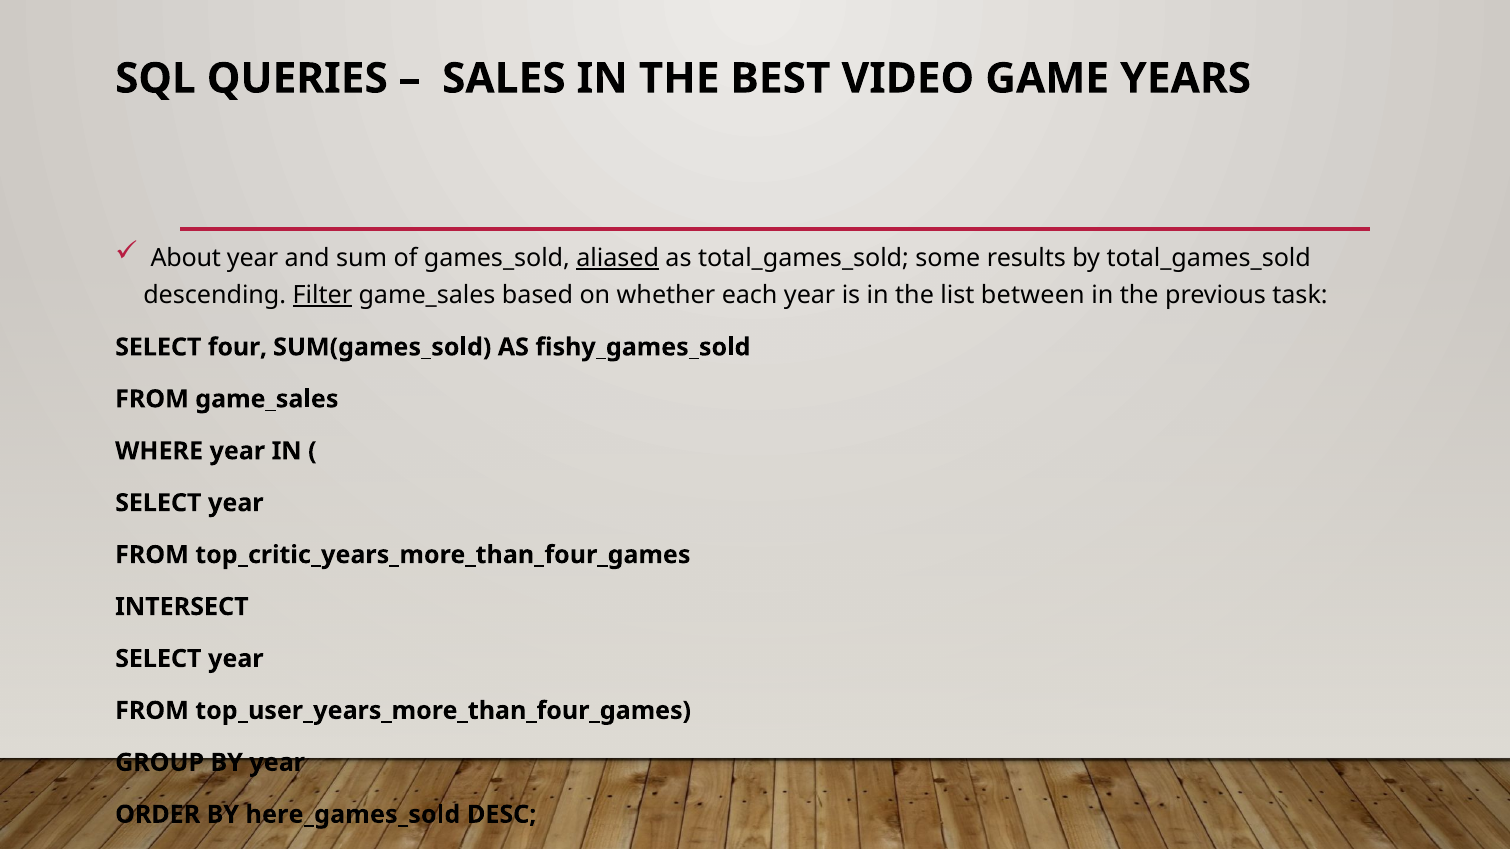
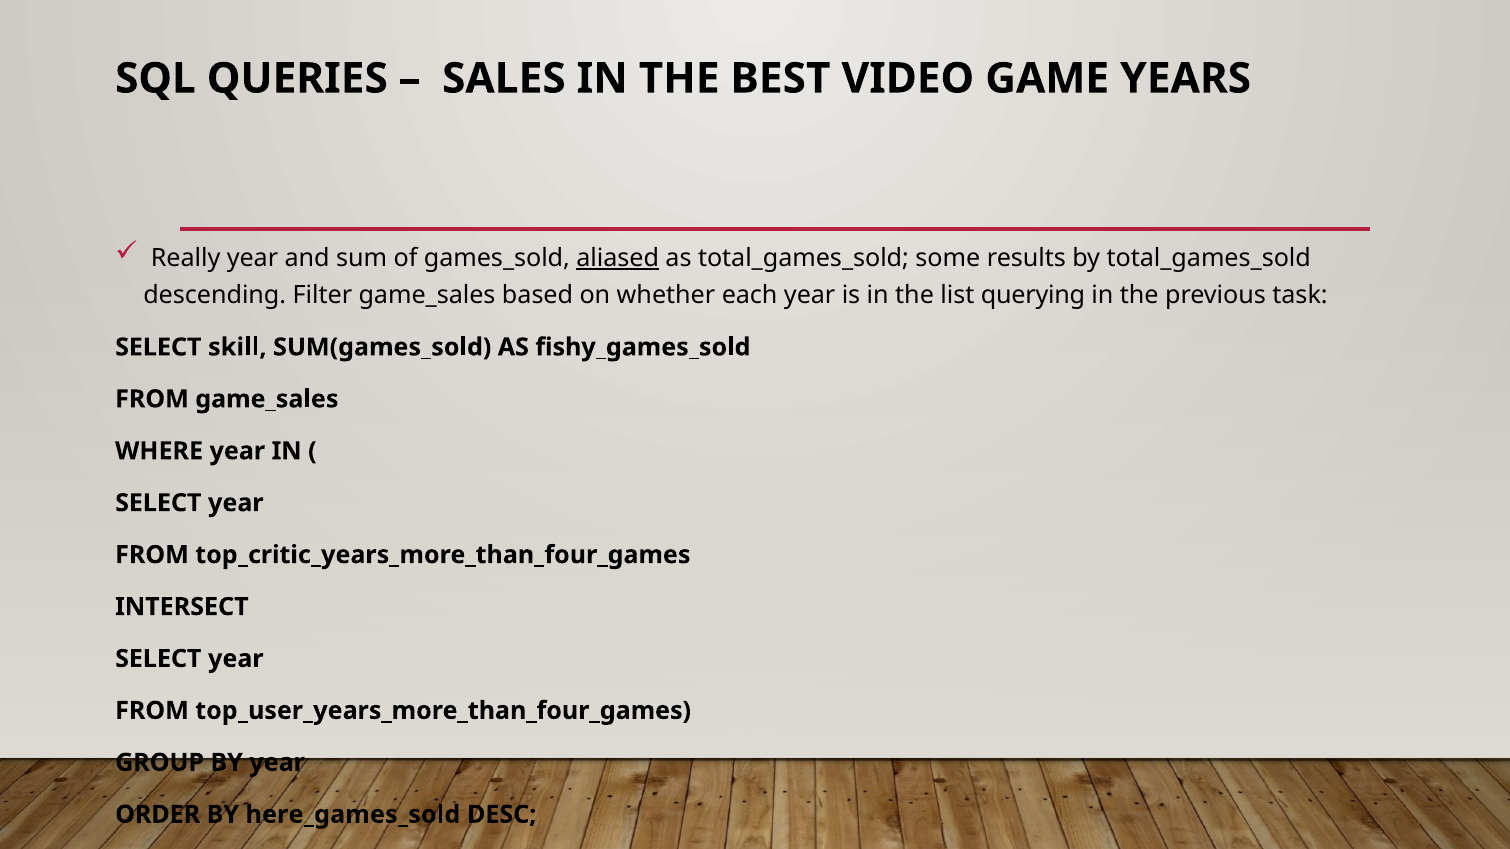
About: About -> Really (186, 259)
Filter underline: present -> none (322, 295)
between: between -> querying (1033, 295)
four: four -> skill (237, 347)
